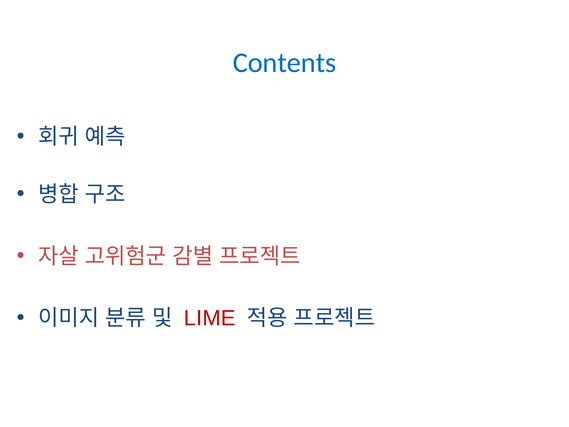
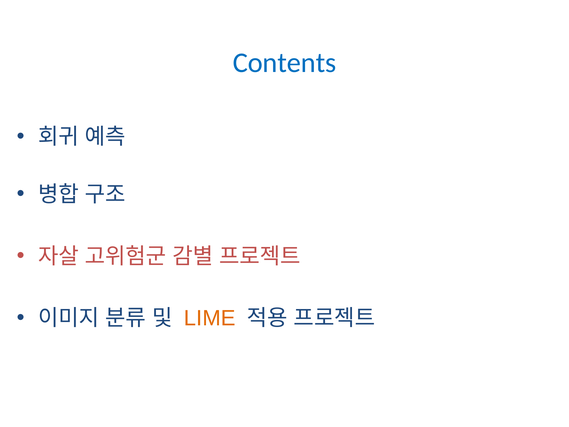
LIME colour: red -> orange (210, 318)
